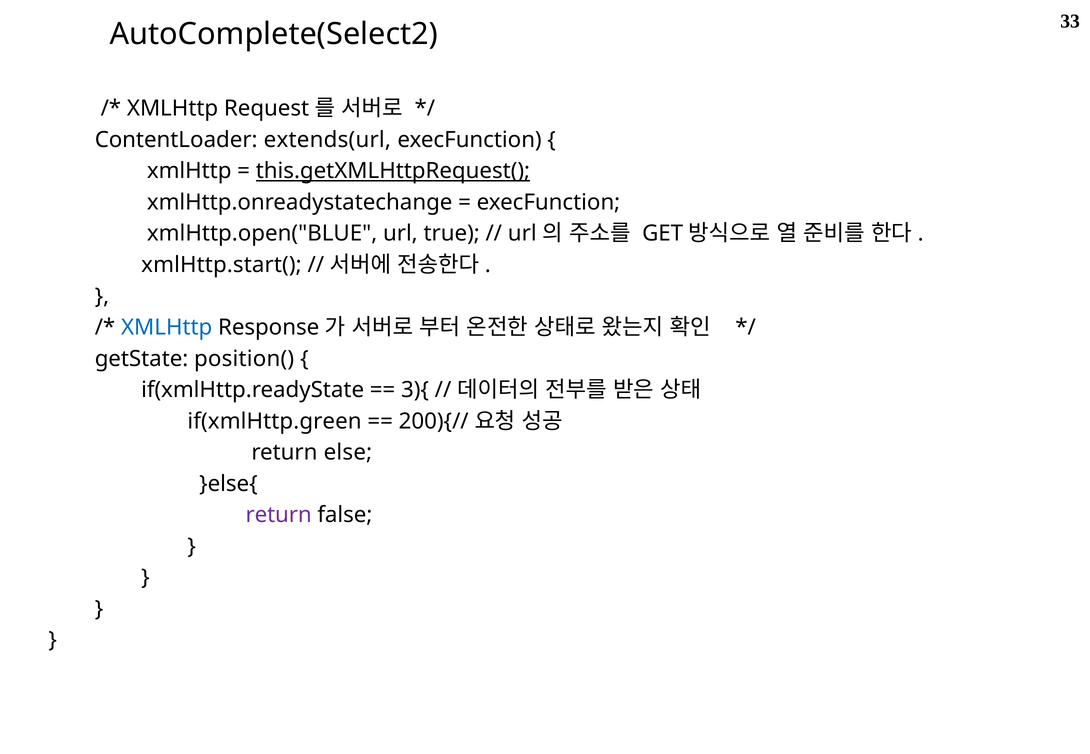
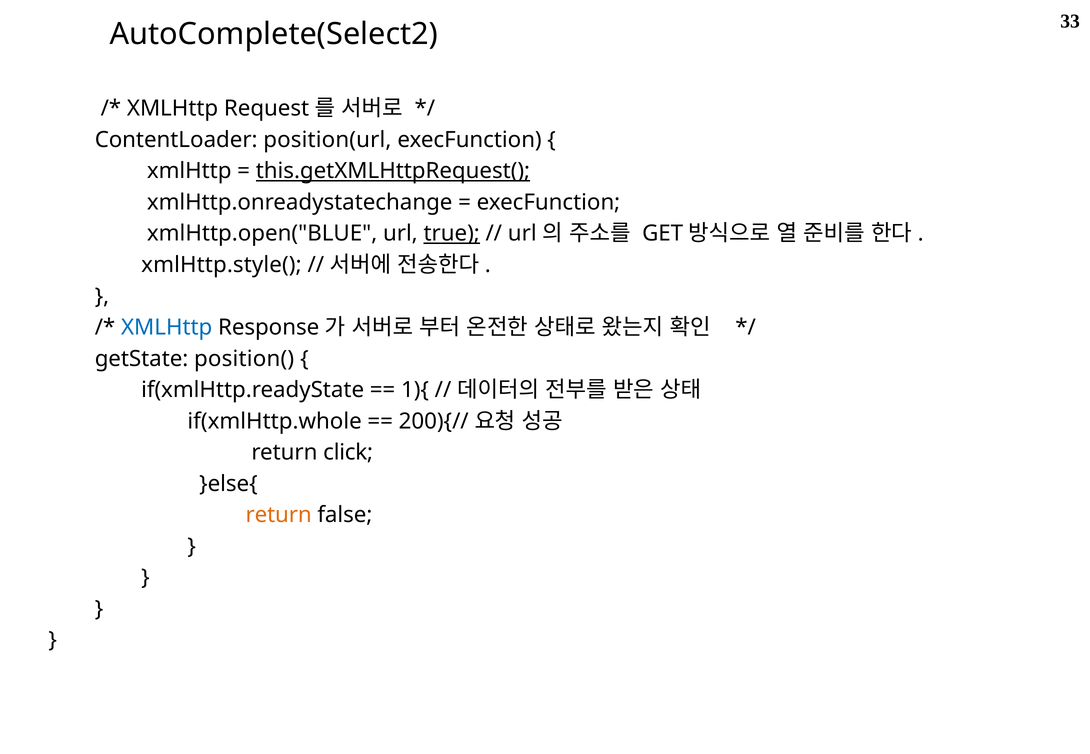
extends(url: extends(url -> position(url (327, 140)
true underline: none -> present (452, 234)
xmlHttp.start(: xmlHttp.start( -> xmlHttp.style( (221, 265)
3){: 3){ -> 1){ (415, 390)
if(xmlHttp.green: if(xmlHttp.green -> if(xmlHttp.whole (275, 422)
else: else -> click (348, 453)
return colour: purple -> orange (279, 515)
